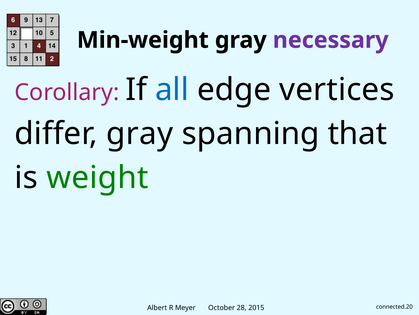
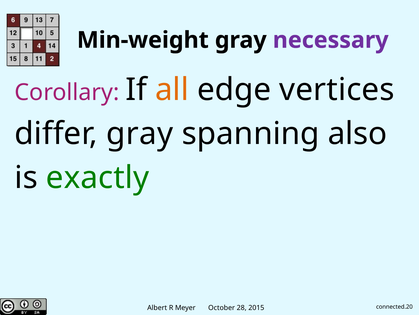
all colour: blue -> orange (172, 89)
that: that -> also (357, 133)
weight: weight -> exactly (98, 177)
